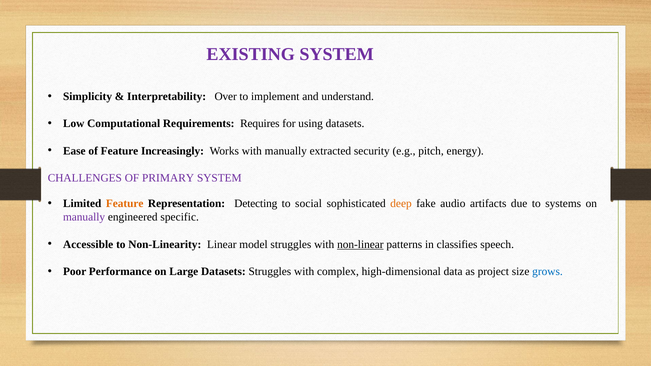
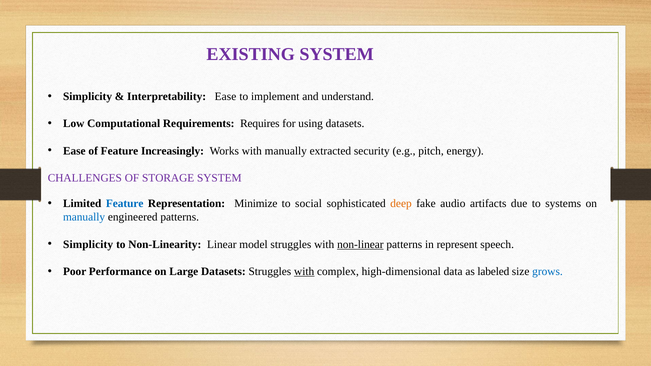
Interpretability Over: Over -> Ease (226, 97)
PRIMARY: PRIMARY -> STORAGE (168, 178)
Feature colour: orange -> blue (125, 204)
Detecting: Detecting -> Minimize (256, 204)
manually colour: purple -> blue (84, 217)
engineered specific: specific -> patterns (180, 217)
Accessible: Accessible -> Simplicity (88, 245)
classifies: classifies -> represent (457, 245)
with underline: none -> present (304, 272)
project: project -> labeled (493, 272)
